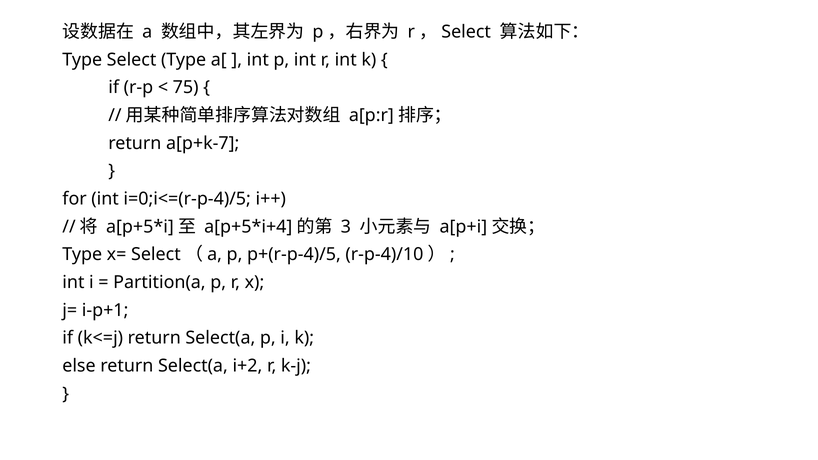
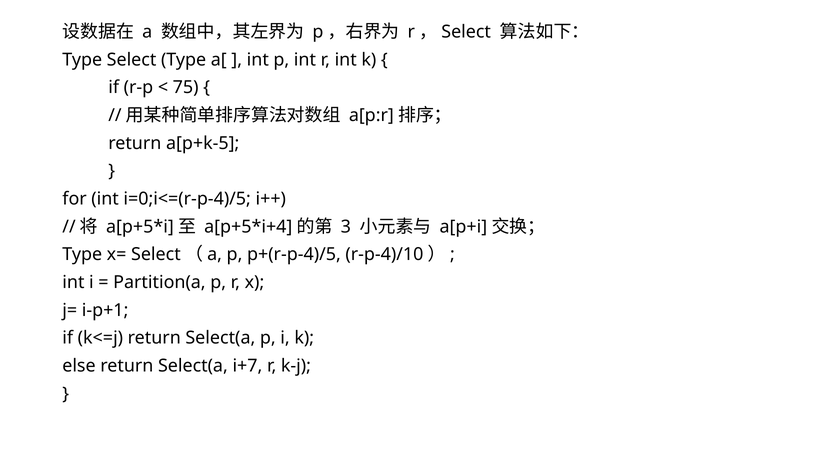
a[p+k-7: a[p+k-7 -> a[p+k-5 (203, 143)
i+2: i+2 -> i+7 (247, 366)
